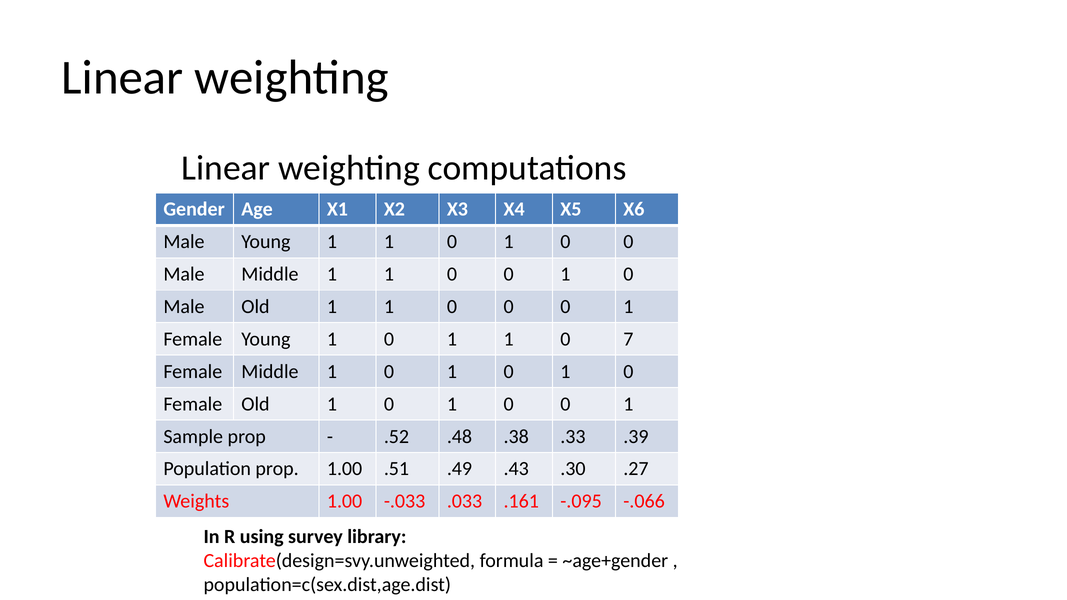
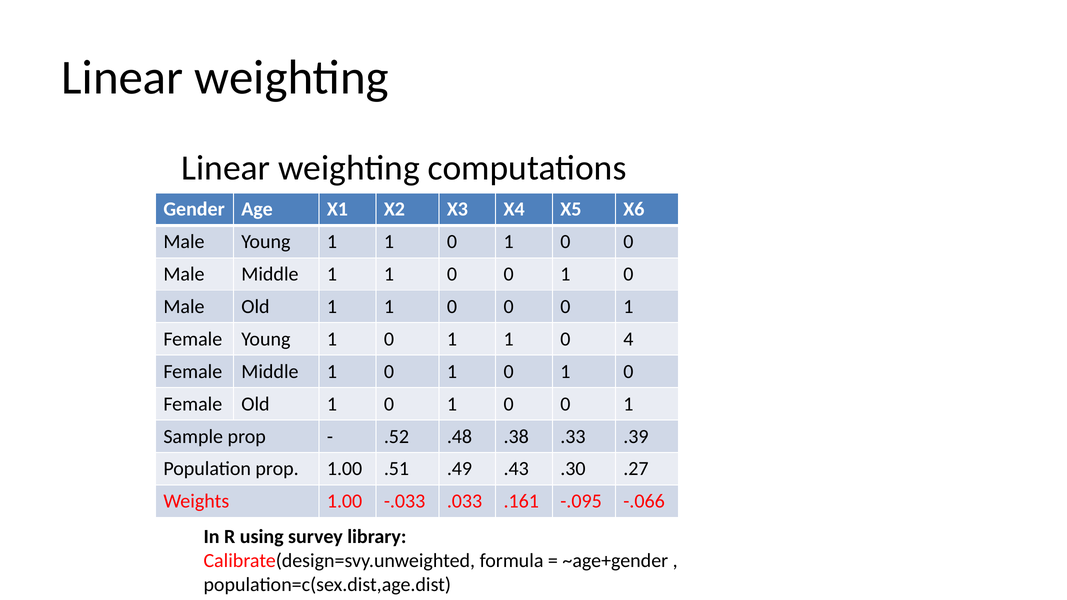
7: 7 -> 4 (628, 339)
